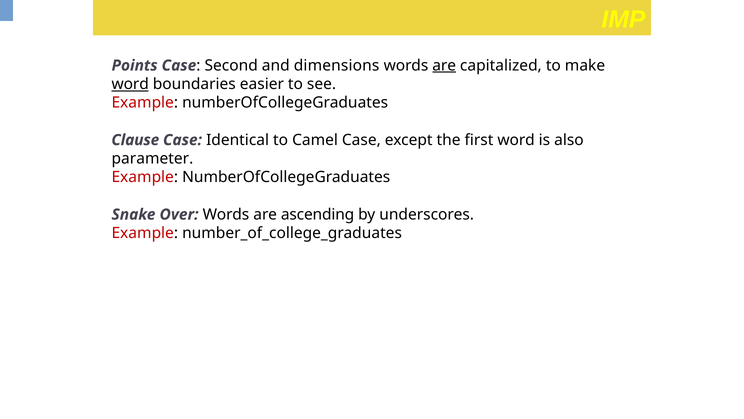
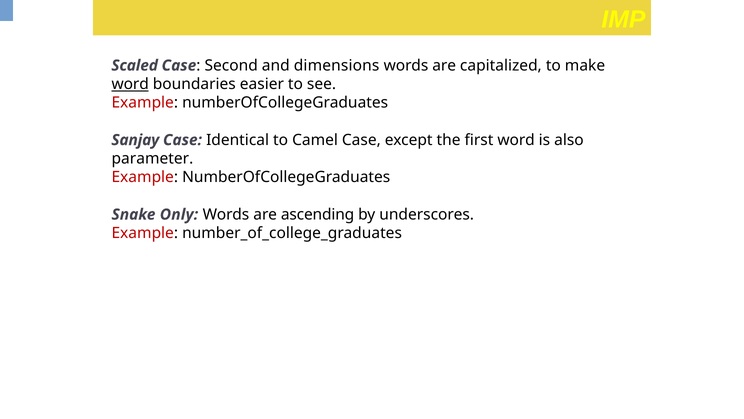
Points: Points -> Scaled (135, 65)
are underline: present -> none (444, 65)
Clause: Clause -> Sanjay (135, 140)
Over: Over -> Only (179, 214)
